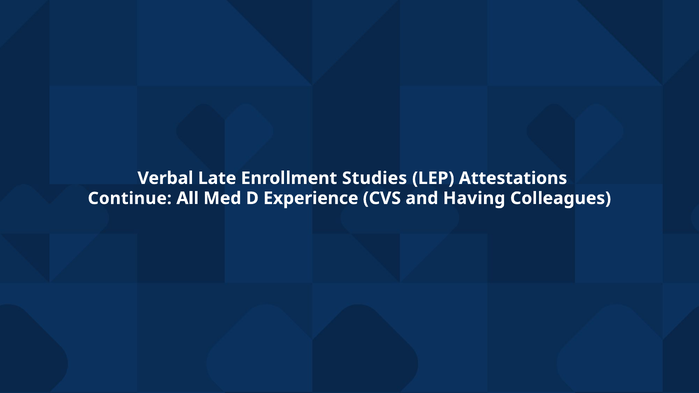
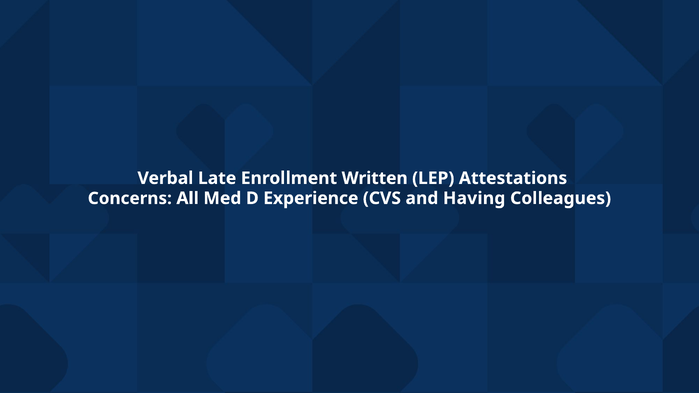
Studies: Studies -> Written (375, 178)
Continue: Continue -> Concerns (130, 199)
